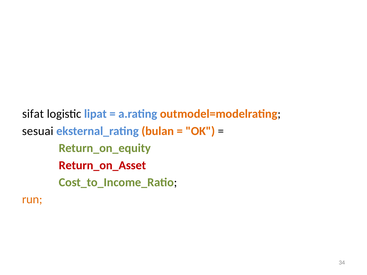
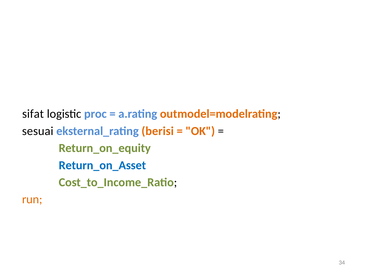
lipat: lipat -> proc (95, 114)
bulan: bulan -> berisi (158, 131)
Return_on_Asset colour: red -> blue (102, 165)
